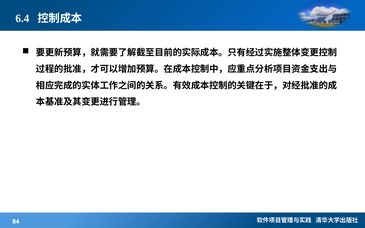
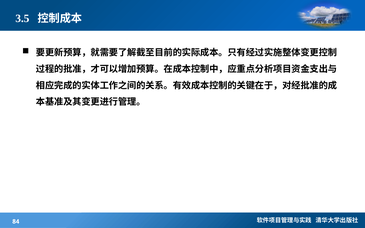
6.4: 6.4 -> 3.5 (22, 19)
